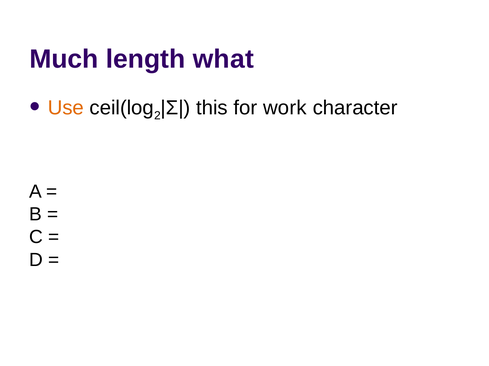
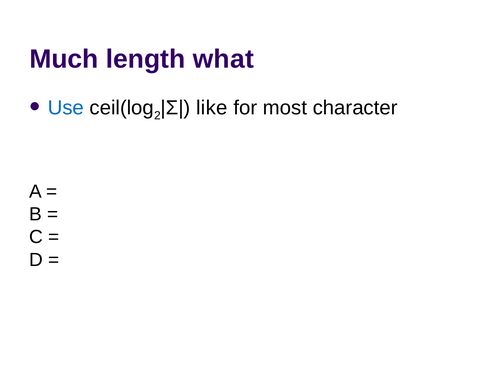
Use colour: orange -> blue (66, 108)
this: this -> like (212, 108)
work: work -> most (285, 108)
